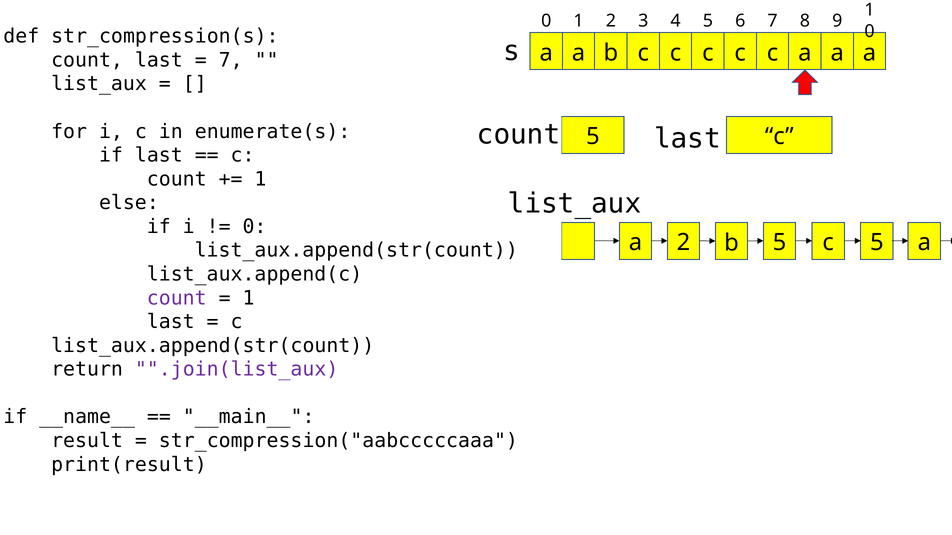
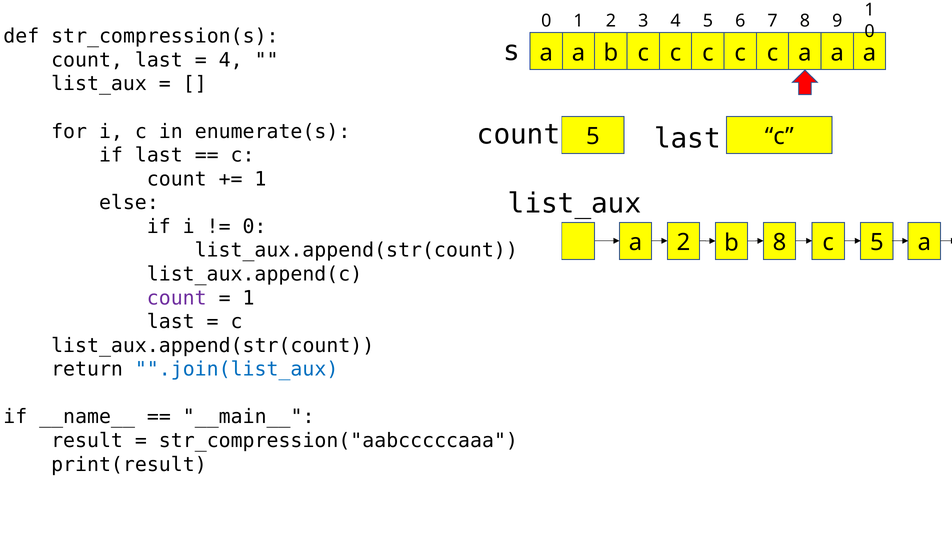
7: 7 -> 4 (231, 60)
b 5: 5 -> 8 (780, 243)
.join(list_aux colour: purple -> blue (237, 370)
